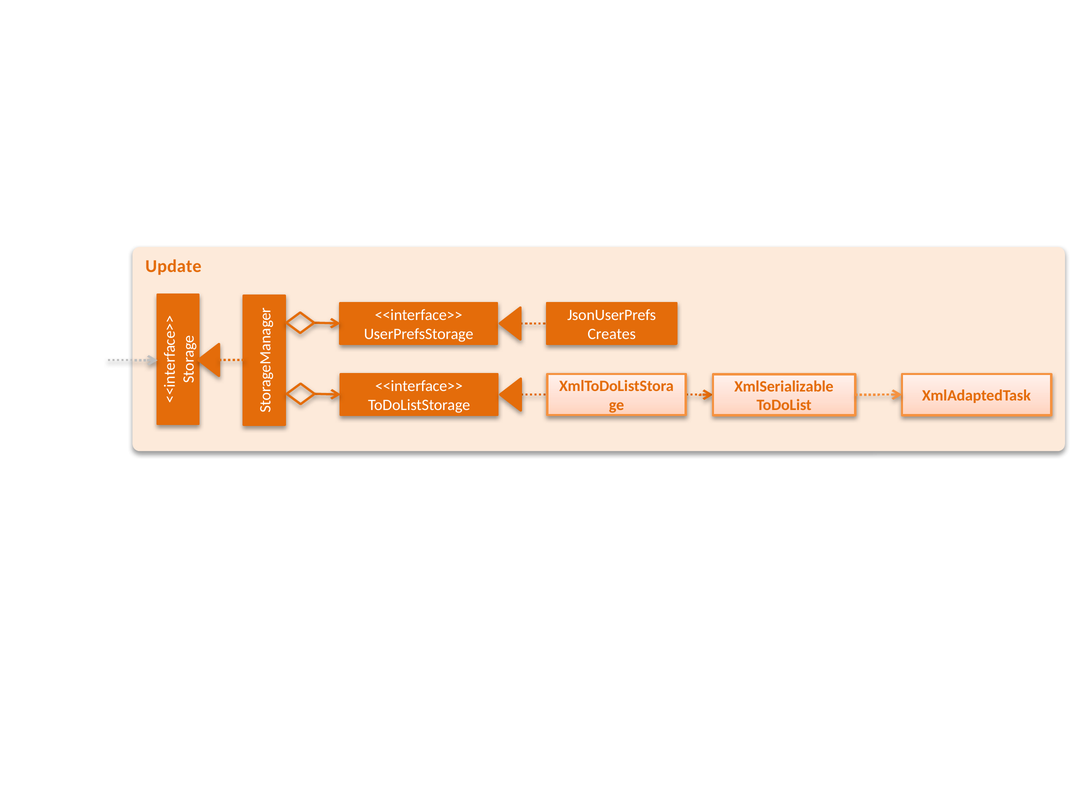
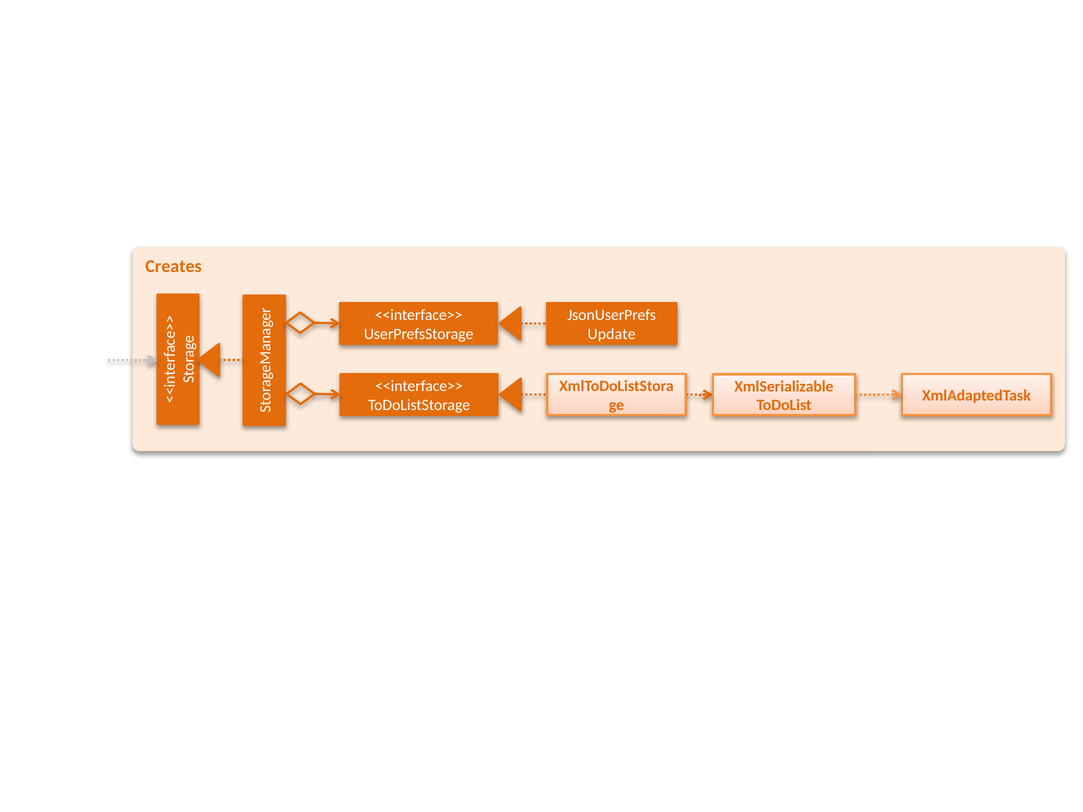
Update: Update -> Creates (174, 267)
Creates: Creates -> Update (612, 334)
